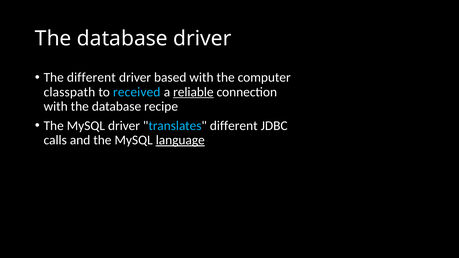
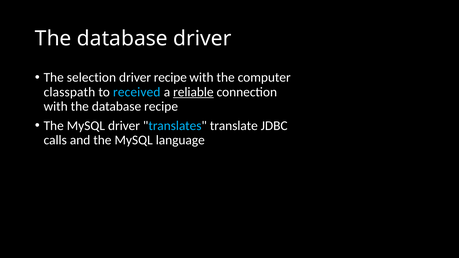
The different: different -> selection (91, 78)
driver based: based -> recipe (170, 78)
translates different: different -> translate (234, 126)
language underline: present -> none (180, 140)
